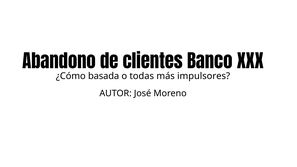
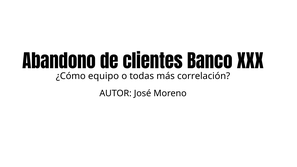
basada: basada -> equipo (104, 76)
impulsores: impulsores -> correlación (204, 76)
